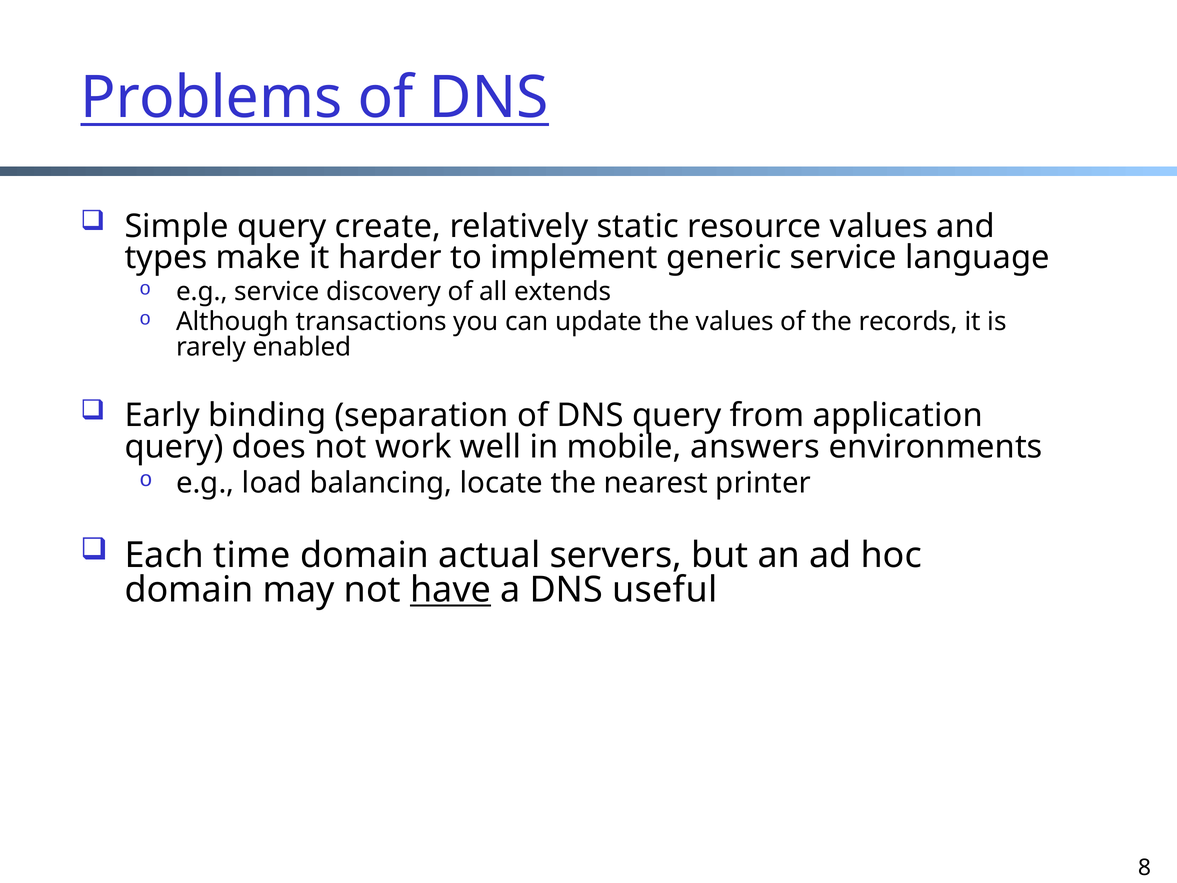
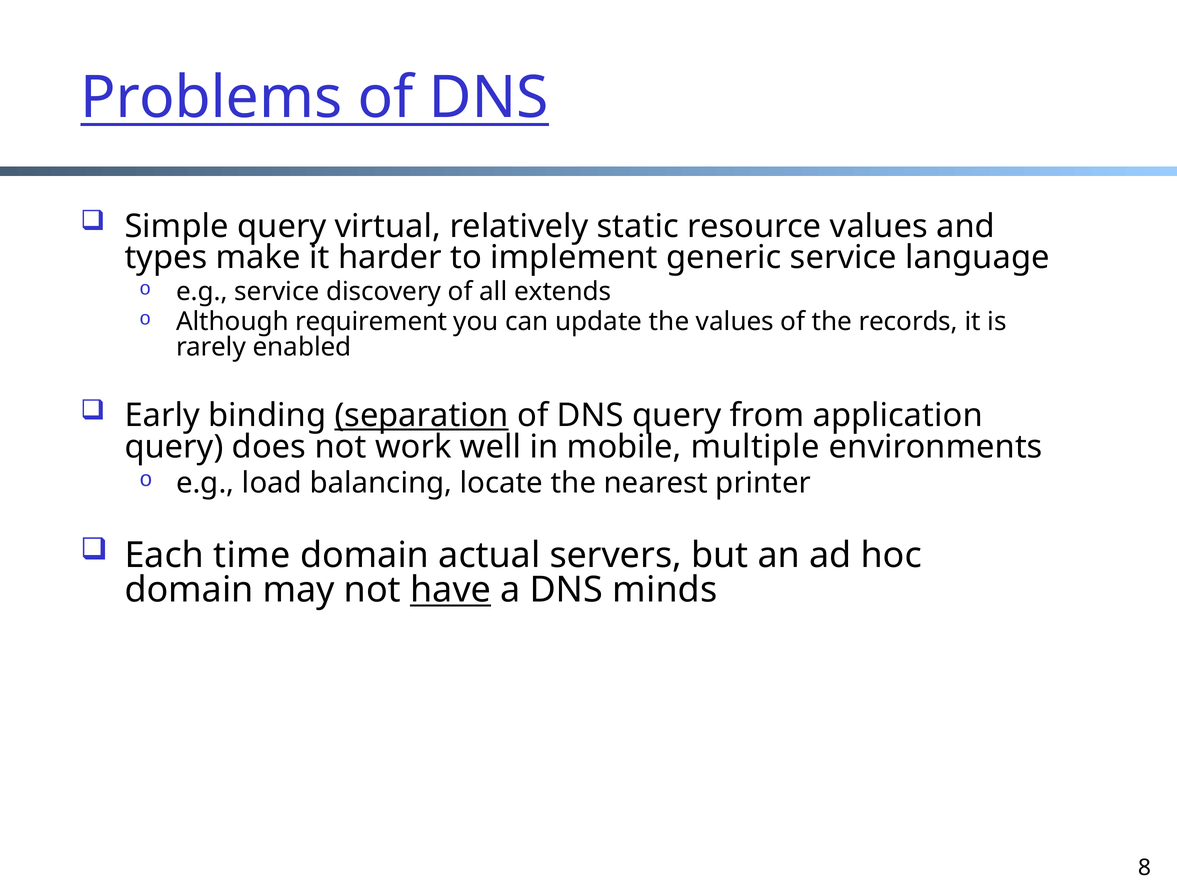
create: create -> virtual (388, 226)
transactions: transactions -> requirement (371, 322)
separation underline: none -> present (422, 415)
answers: answers -> multiple (755, 447)
useful: useful -> minds (665, 590)
